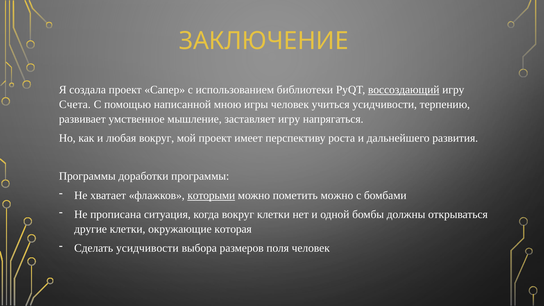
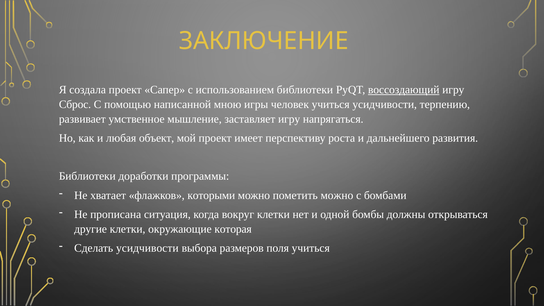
Счета: Счета -> Сброс (75, 104)
любая вокруг: вокруг -> объект (157, 138)
Программы: Программы -> Библиотеки (87, 176)
которыми underline: present -> none (211, 195)
поля человек: человек -> учиться (311, 248)
